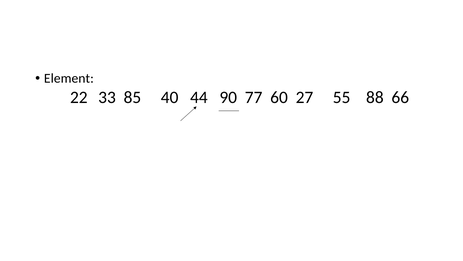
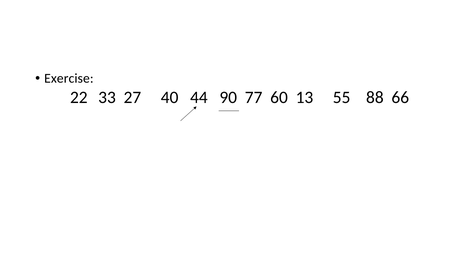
Element: Element -> Exercise (69, 78)
85: 85 -> 27 (132, 97)
27: 27 -> 13 (304, 97)
